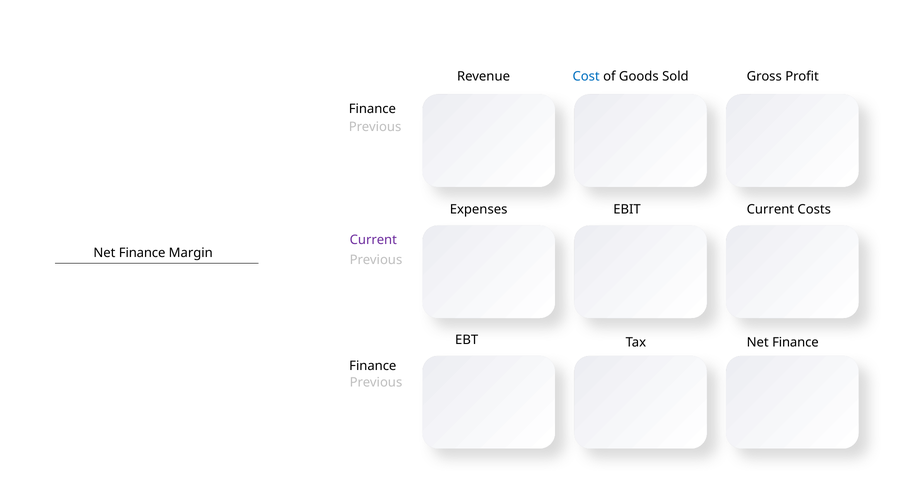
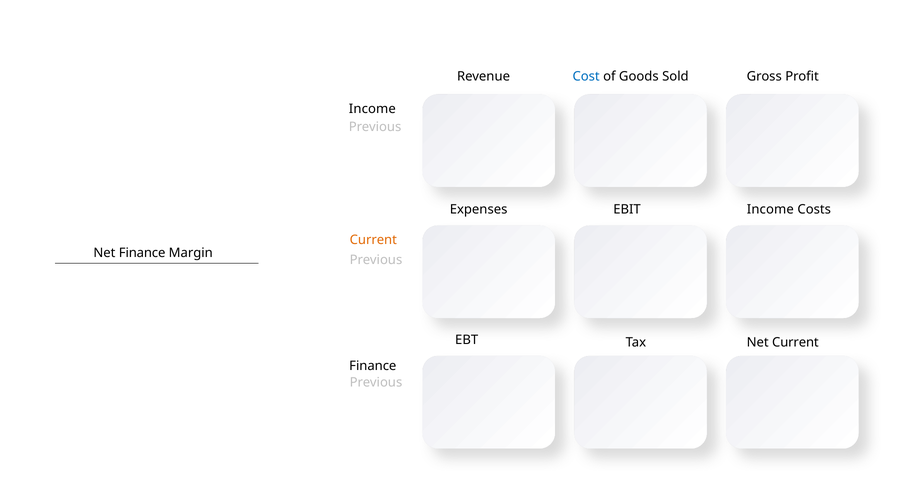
Finance: Finance -> Income (372, 109)
EBIT Current: Current -> Income (770, 210)
Current colour: purple -> orange (373, 240)
Tax Net Finance: Finance -> Current (795, 343)
